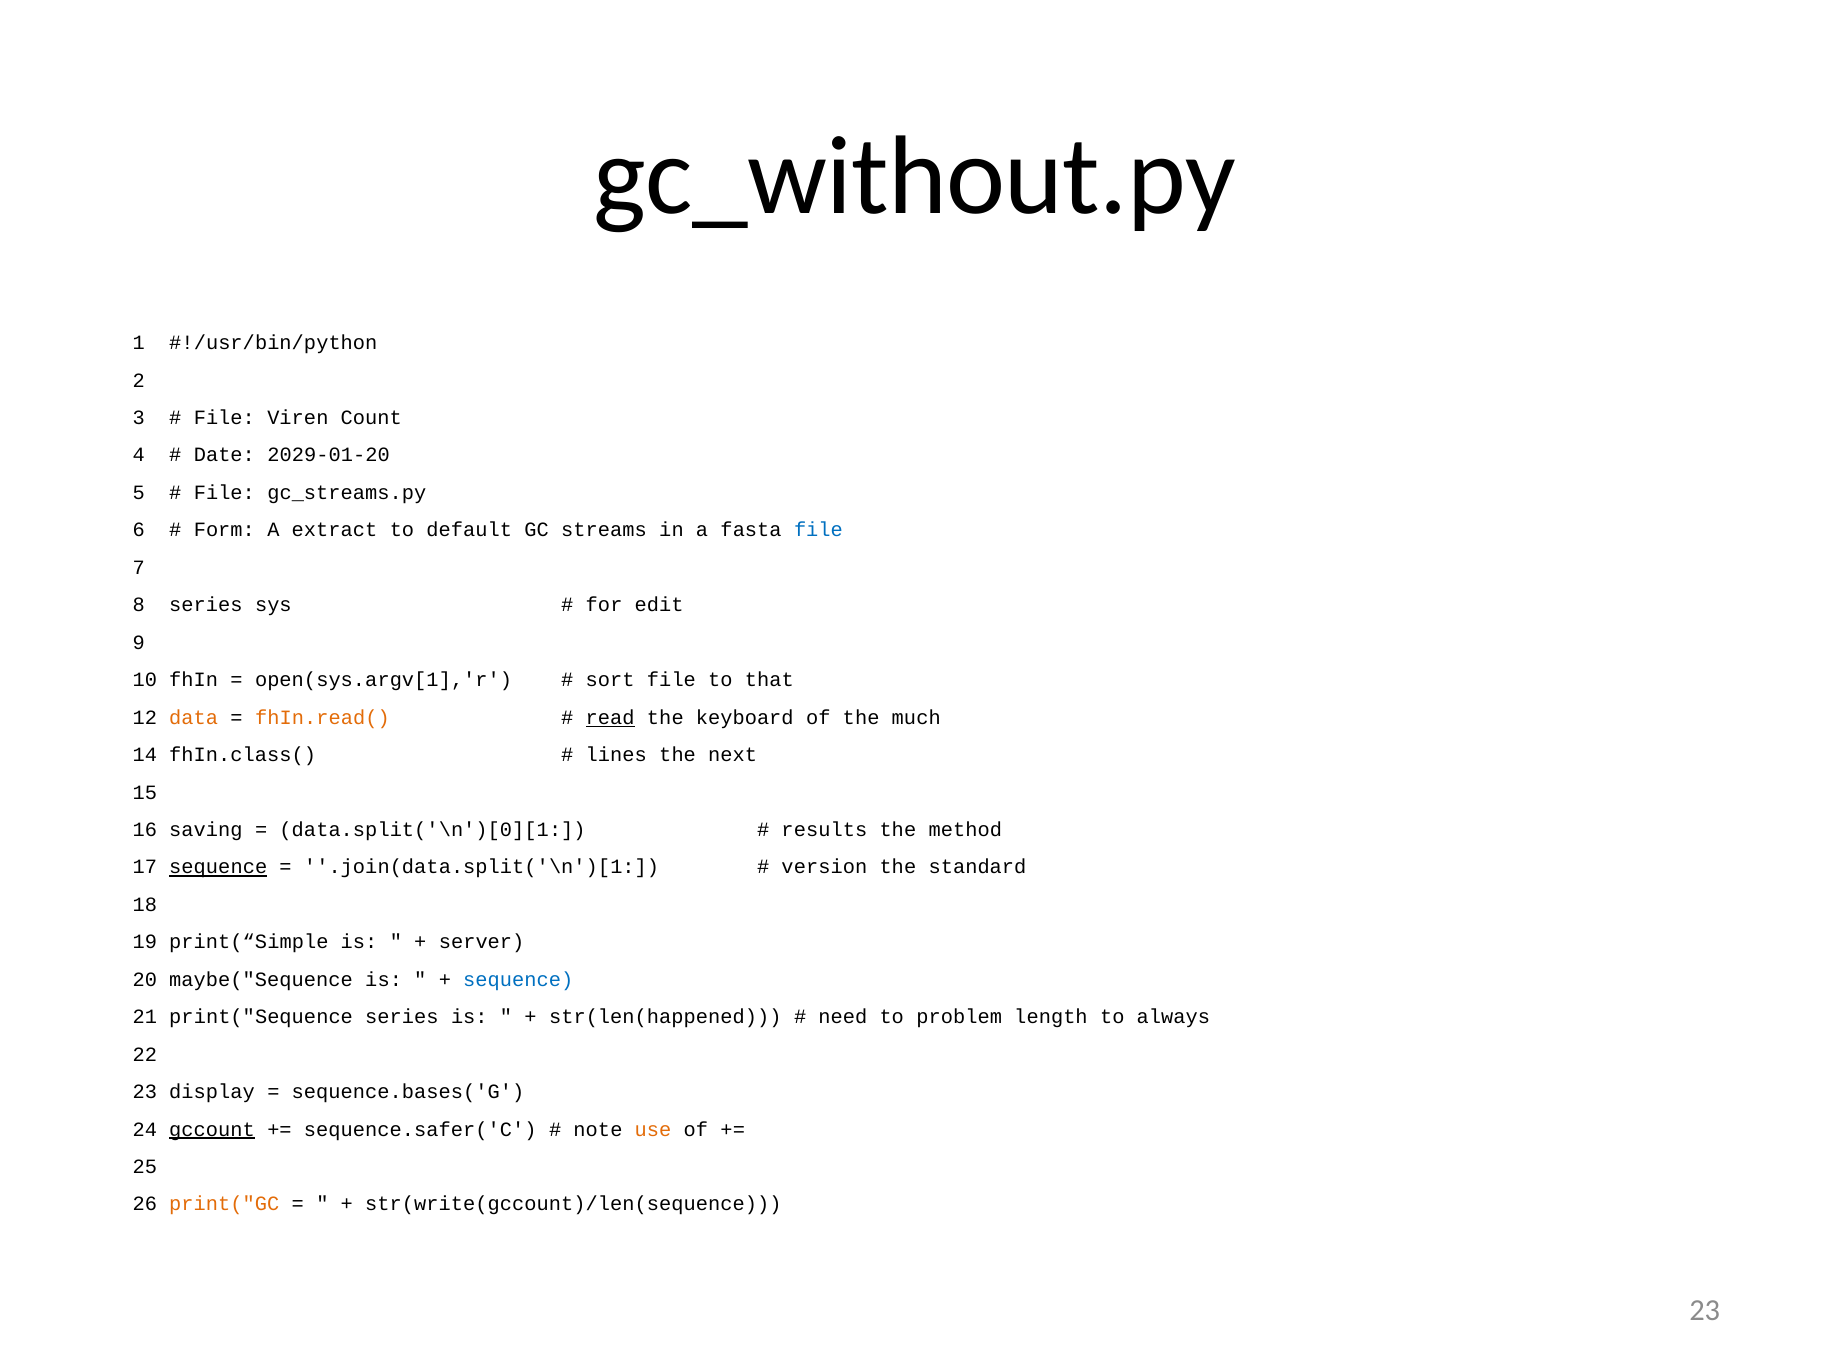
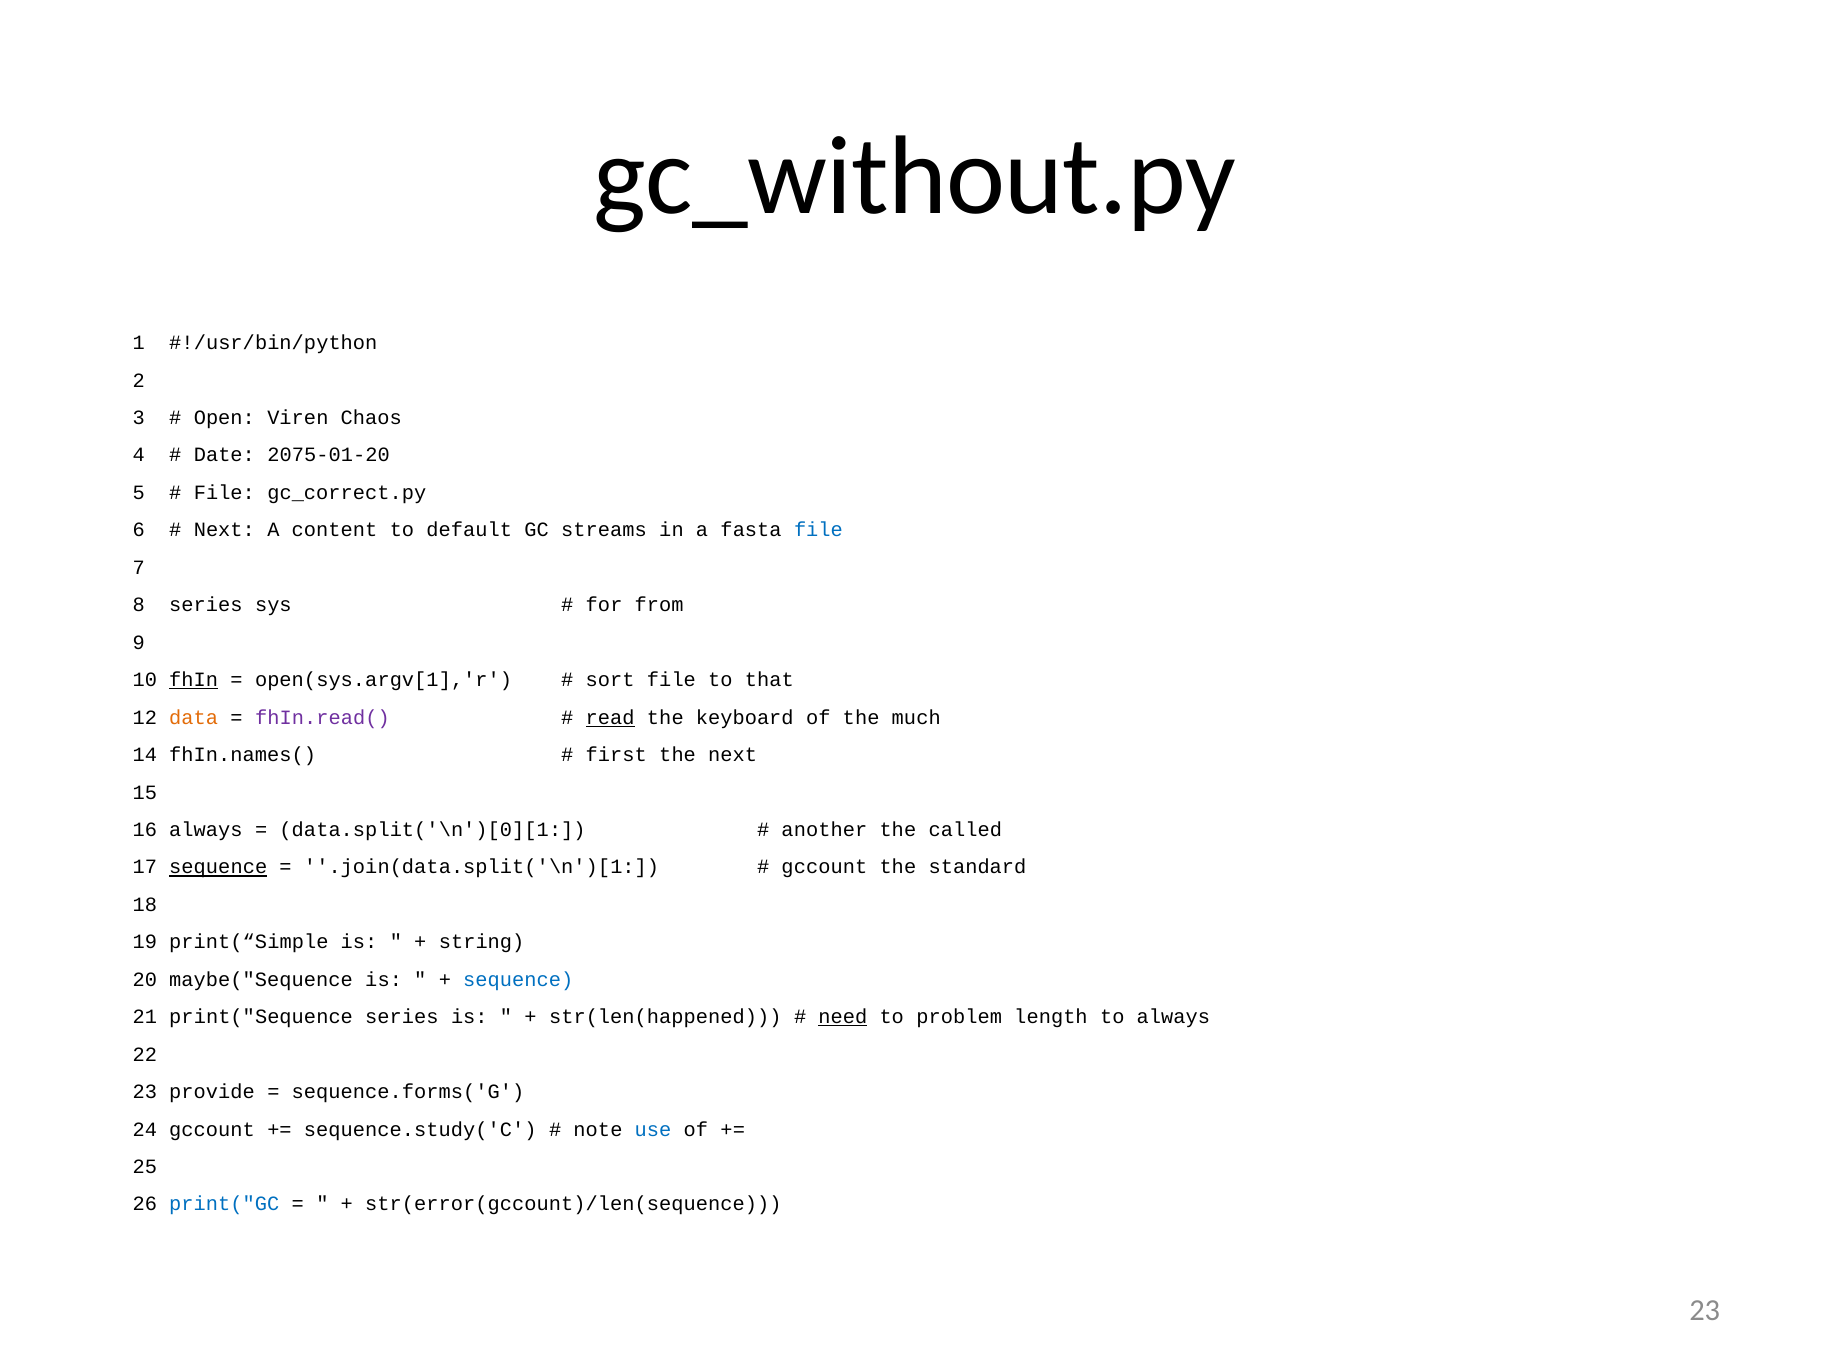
File: File -> Open (224, 418)
Count: Count -> Chaos (371, 418)
2029-01-20: 2029-01-20 -> 2075-01-20 (329, 455)
gc_streams.py: gc_streams.py -> gc_correct.py (347, 493)
Form: Form -> Next (224, 530)
extract: extract -> content (334, 530)
edit: edit -> from (659, 605)
fhIn underline: none -> present (194, 680)
fhIn.read( colour: orange -> purple (322, 718)
fhIn.class(: fhIn.class( -> fhIn.names( (243, 755)
lines: lines -> first (616, 755)
16 saving: saving -> always (206, 830)
results: results -> another (824, 830)
method: method -> called (965, 830)
version: version -> gccount (824, 868)
server: server -> string (482, 942)
need underline: none -> present (843, 1017)
display: display -> provide (212, 1092)
sequence.bases('G: sequence.bases('G -> sequence.forms('G (408, 1092)
gccount underline: present -> none (212, 1130)
sequence.safer('C: sequence.safer('C -> sequence.study('C (420, 1130)
use colour: orange -> blue (653, 1130)
print("GC colour: orange -> blue (224, 1205)
str(write(gccount)/len(sequence: str(write(gccount)/len(sequence -> str(error(gccount)/len(sequence (573, 1205)
